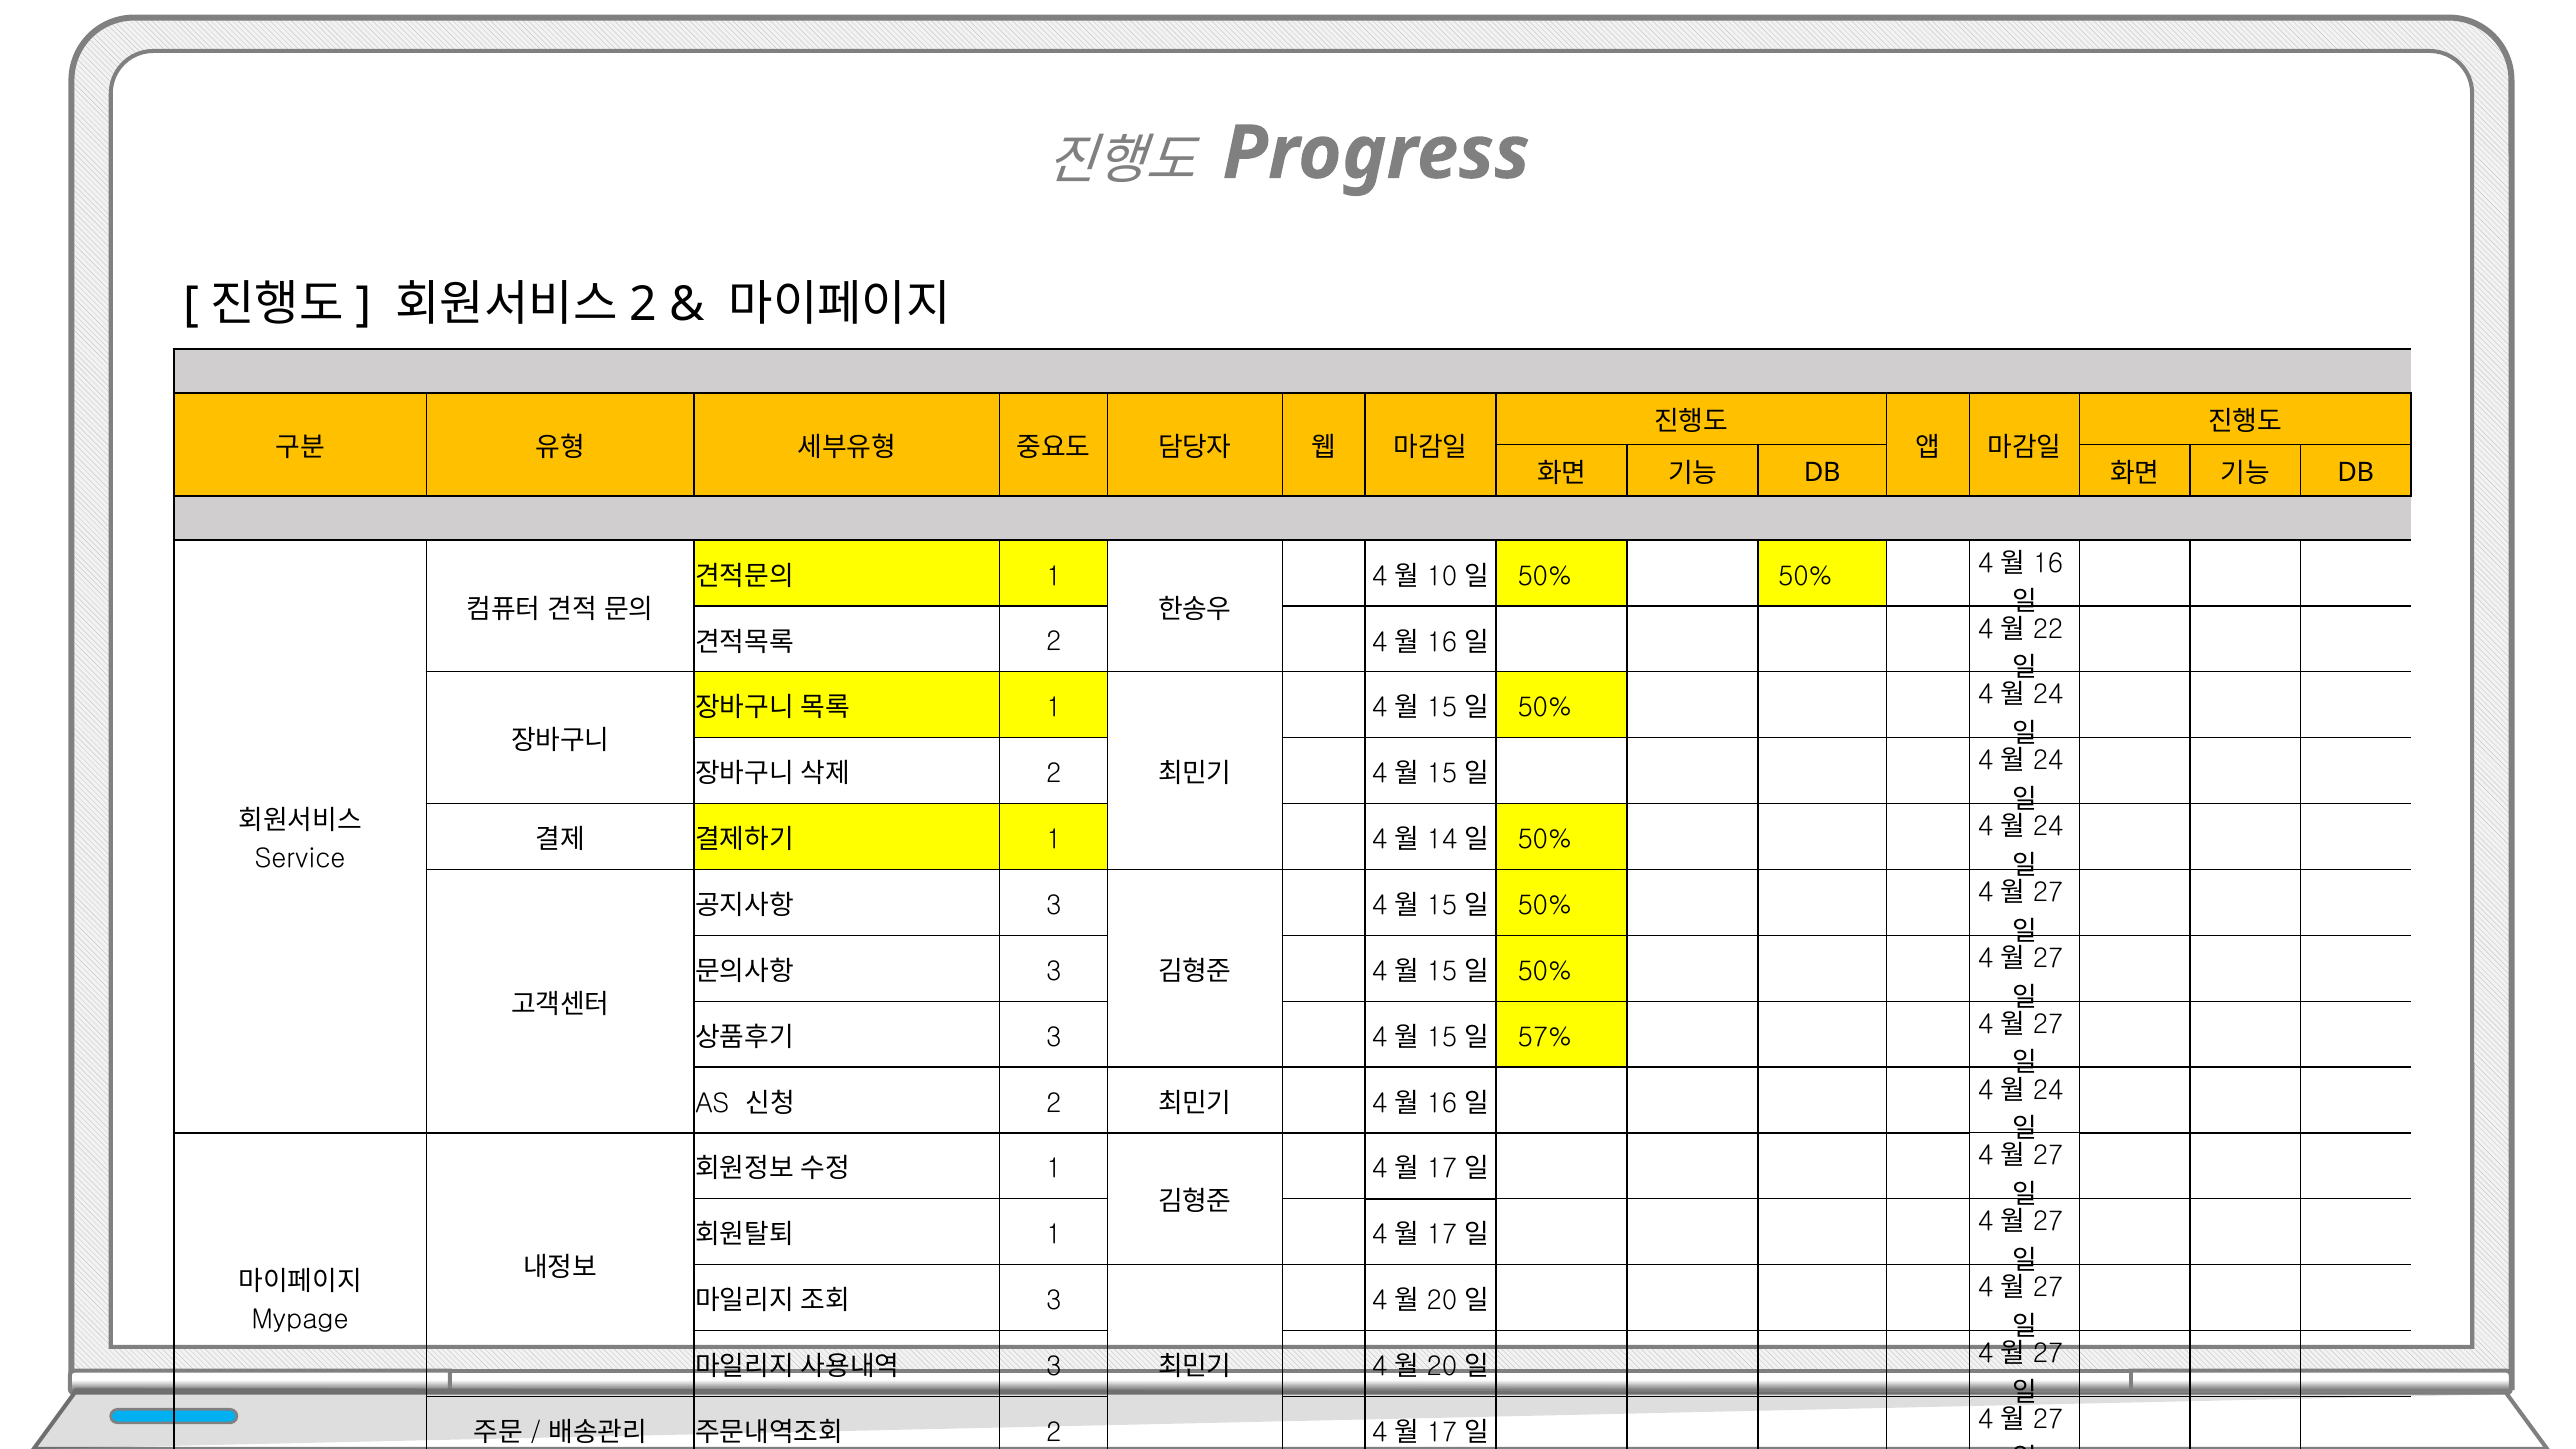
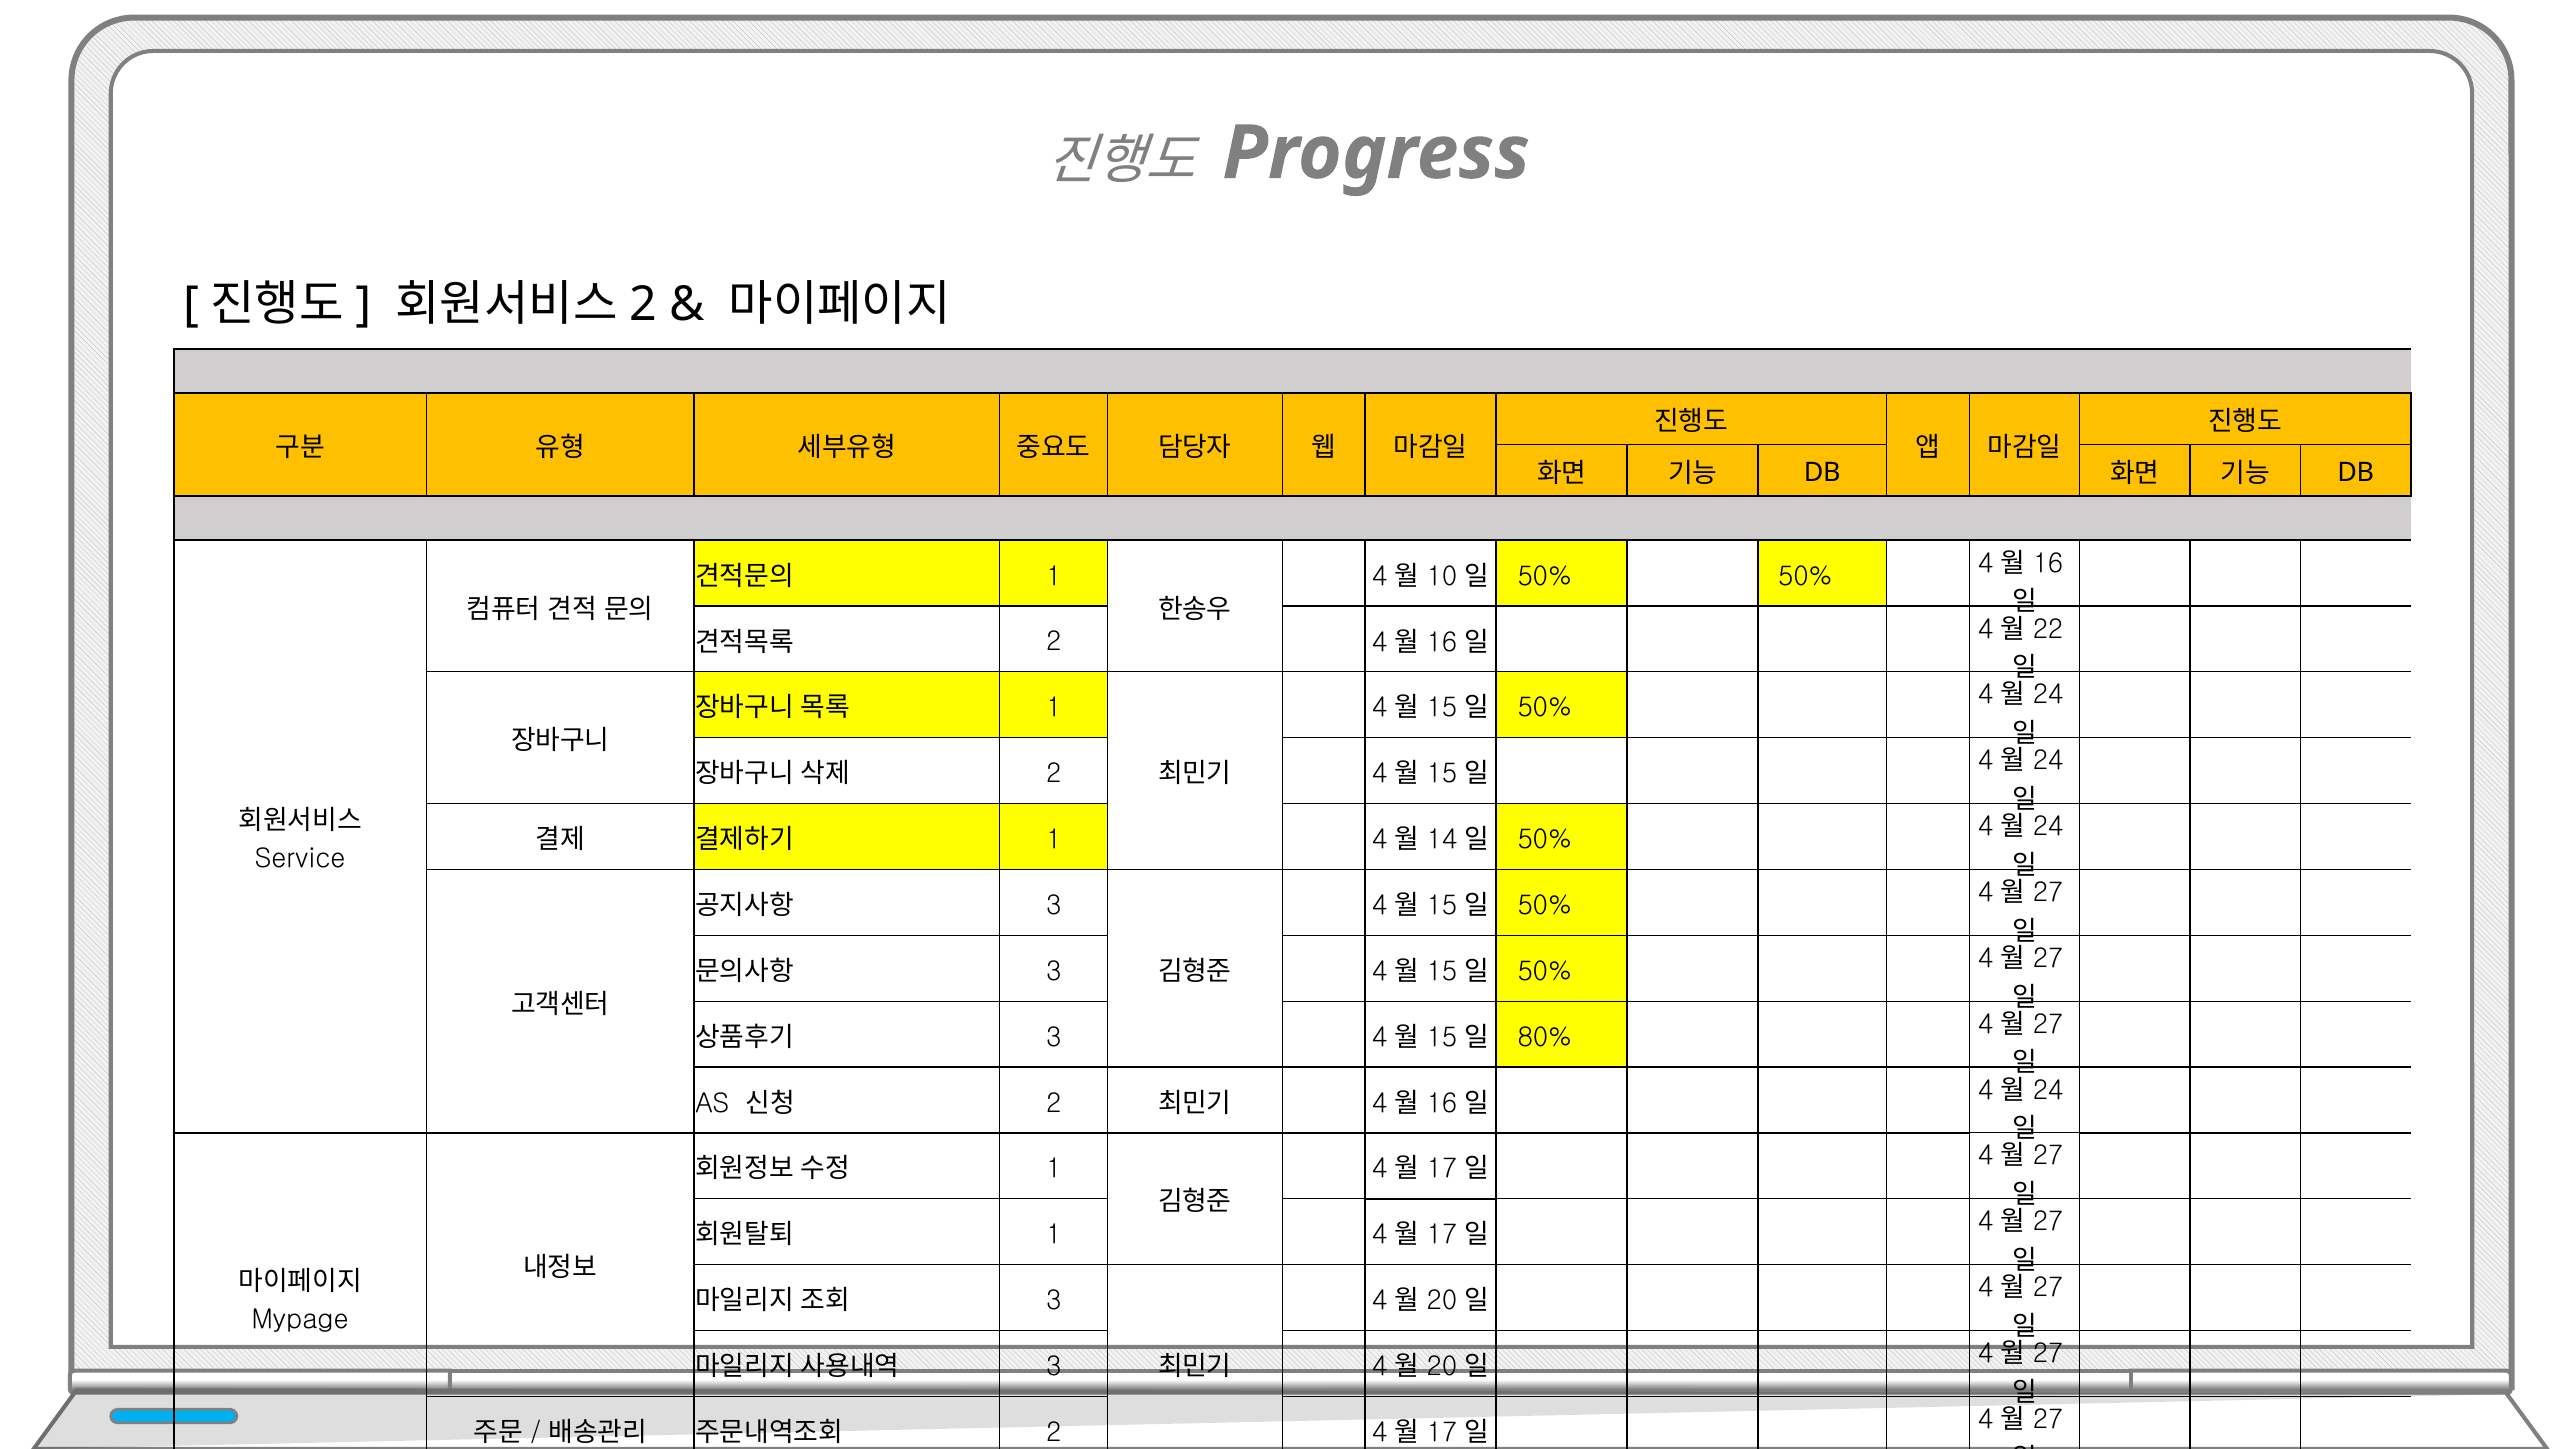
57%: 57% -> 80% (1545, 1037)
